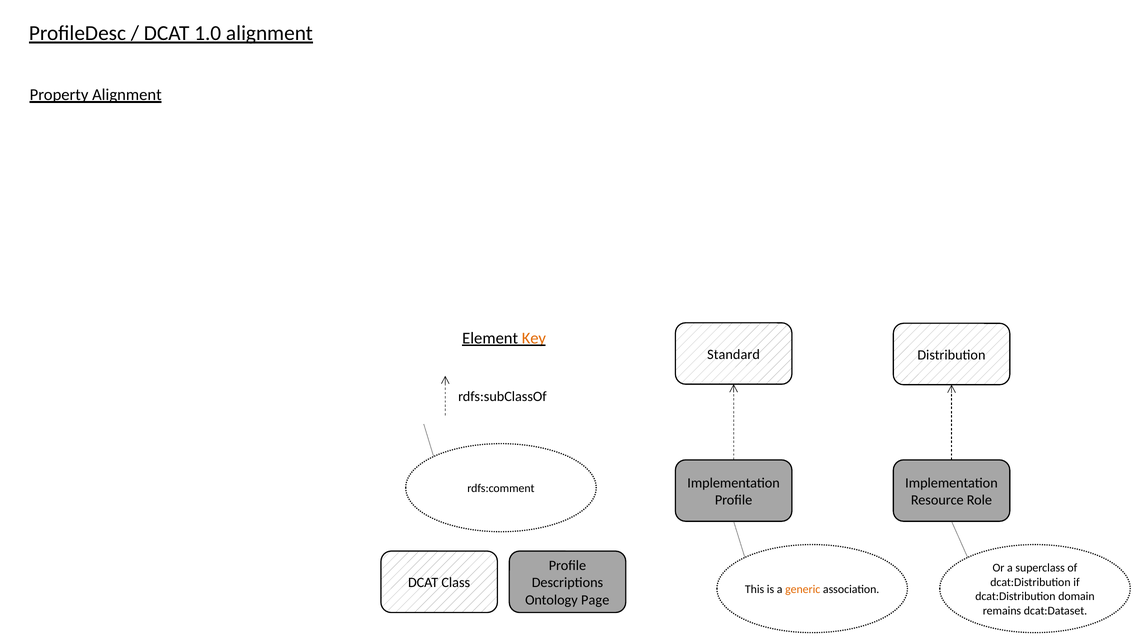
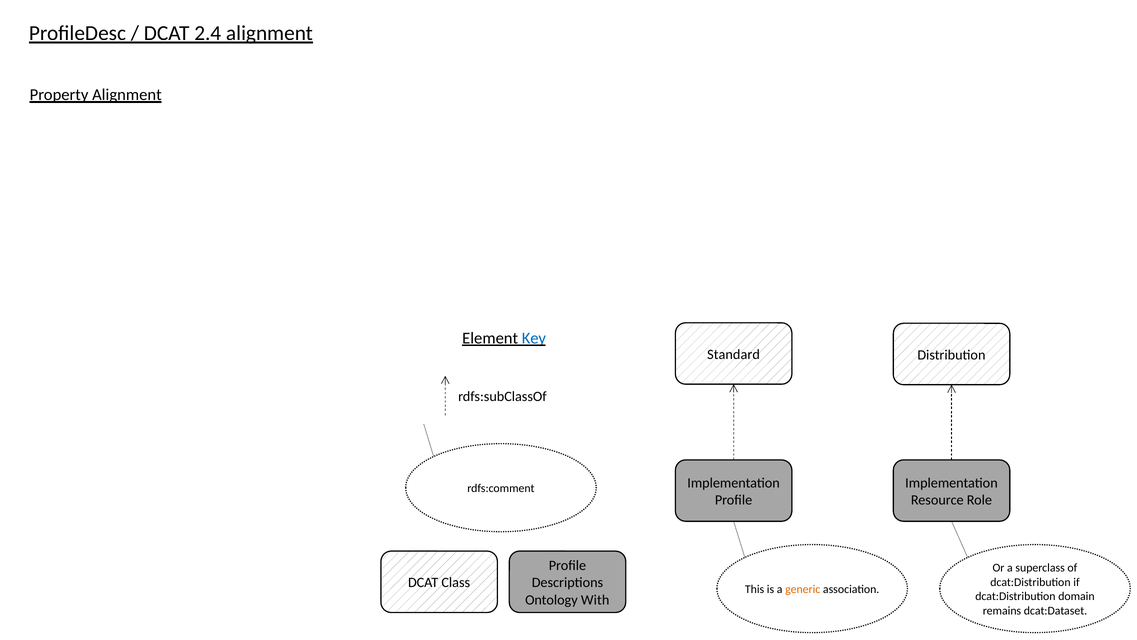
1.0: 1.0 -> 2.4 (208, 33)
Key colour: orange -> blue (534, 338)
Page: Page -> With (595, 599)
